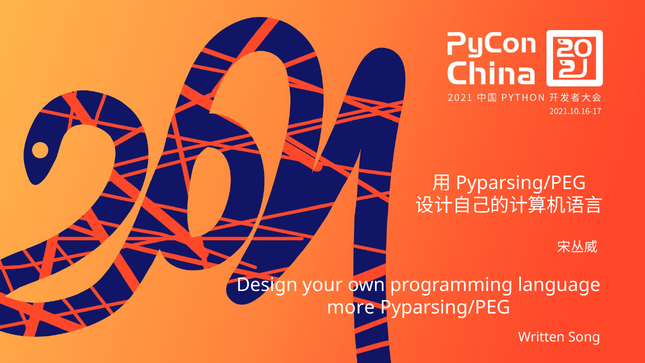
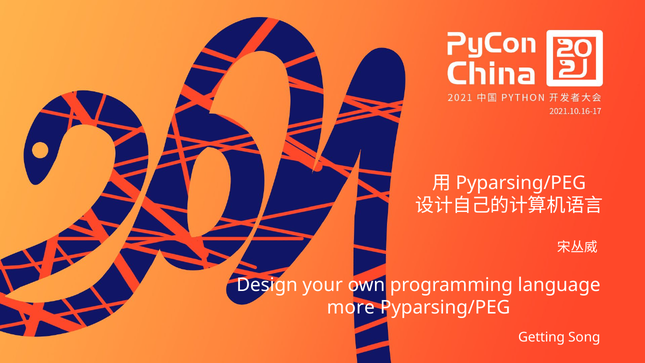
Written: Written -> Getting (542, 337)
